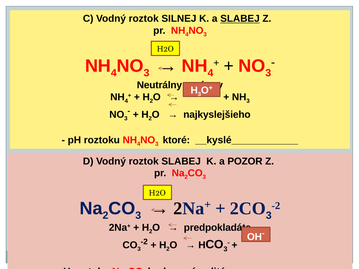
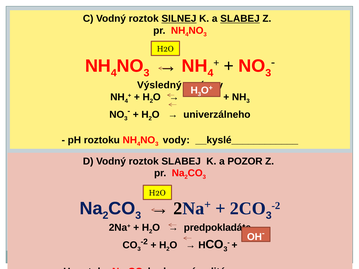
SILNEJ underline: none -> present (179, 19)
Neutrálny: Neutrálny -> Výsledný (159, 85)
najkyslejšieho: najkyslejšieho -> univerzálneho (217, 115)
ktoré: ktoré -> vody (176, 140)
